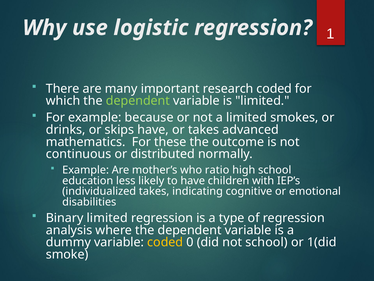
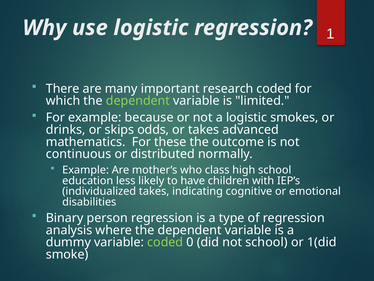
a limited: limited -> logistic (247, 117)
skips have: have -> odds (153, 130)
ratio: ratio -> class (217, 170)
Binary limited: limited -> person (107, 218)
coded colour: yellow -> light green (165, 242)
